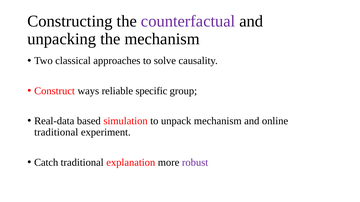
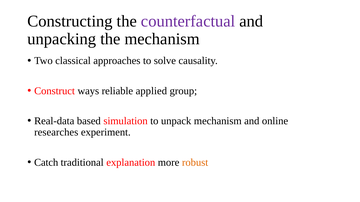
specific: specific -> applied (151, 91)
traditional: traditional -> researches (56, 133)
robust colour: purple -> orange (195, 163)
